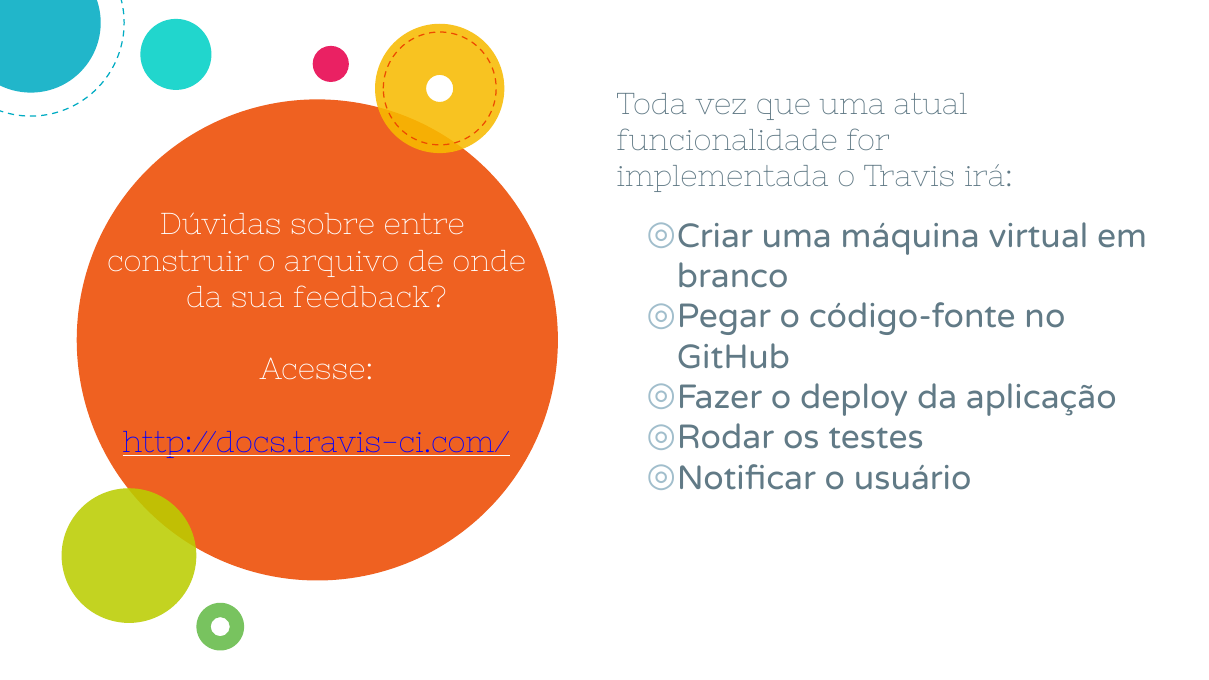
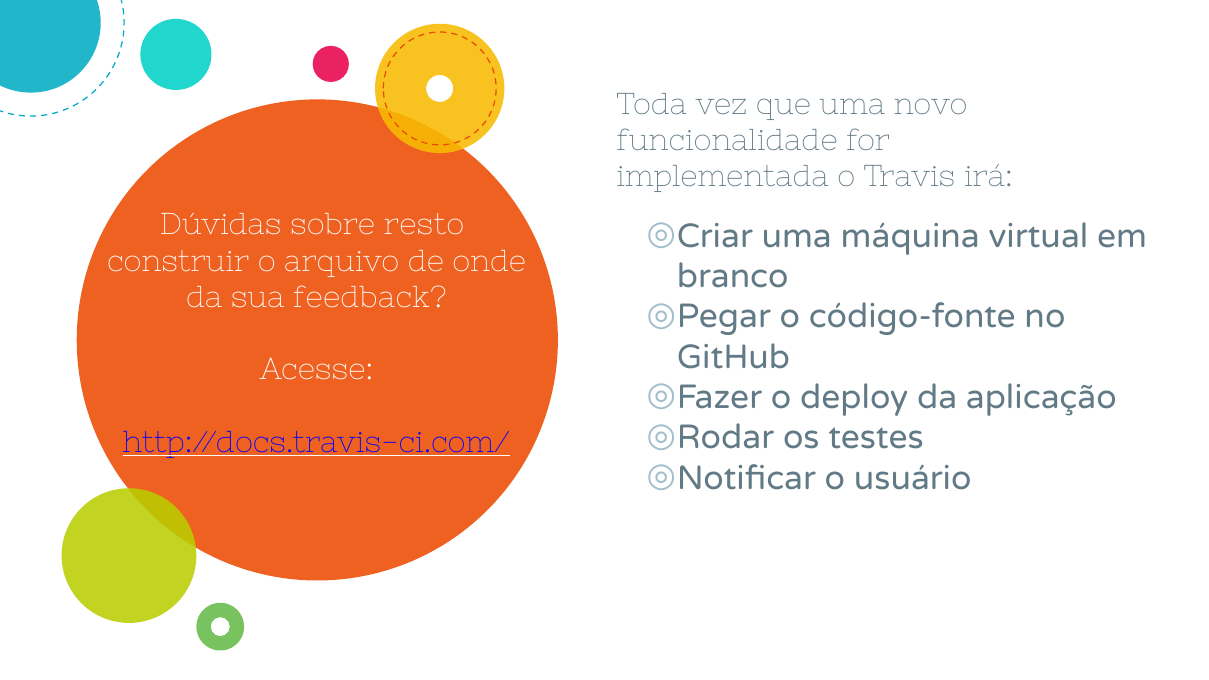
atual: atual -> novo (931, 104)
entre: entre -> resto (424, 225)
